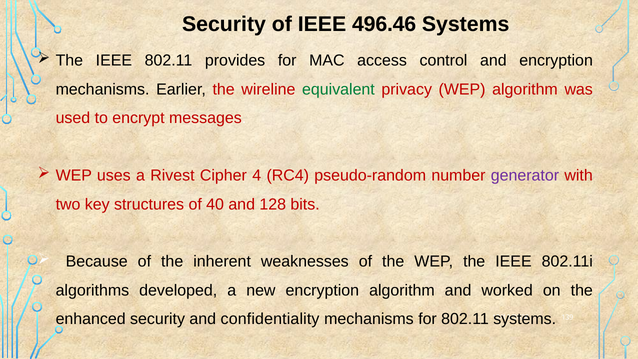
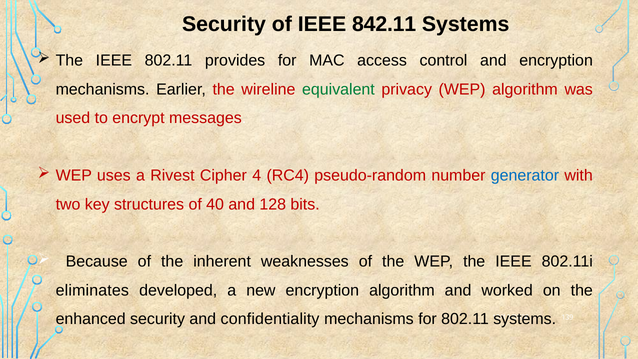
496.46: 496.46 -> 842.11 (384, 24)
generator colour: purple -> blue (525, 176)
algorithms: algorithms -> eliminates (92, 290)
